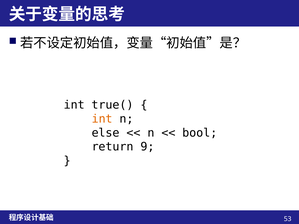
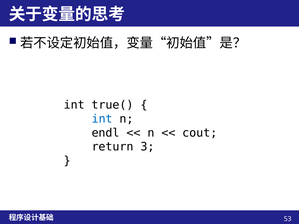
int colour: orange -> blue (102, 119)
else: else -> endl (106, 133)
bool: bool -> cout (200, 133)
9: 9 -> 3 (147, 147)
